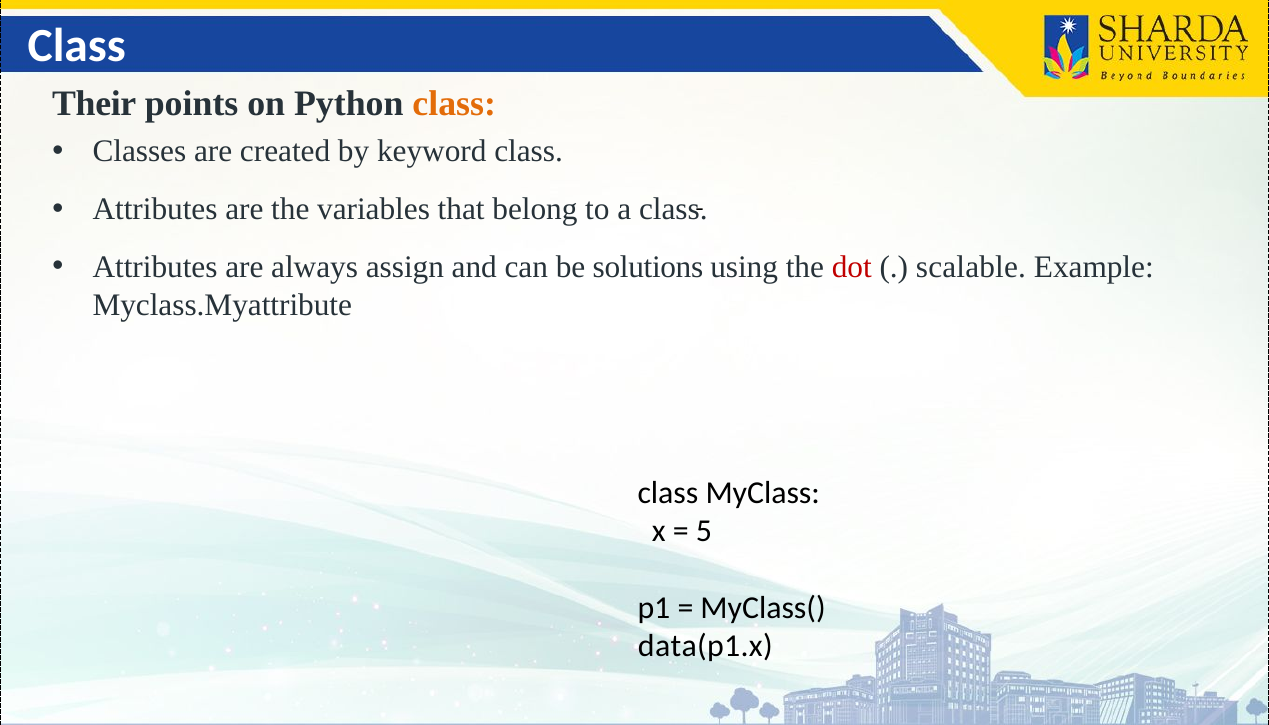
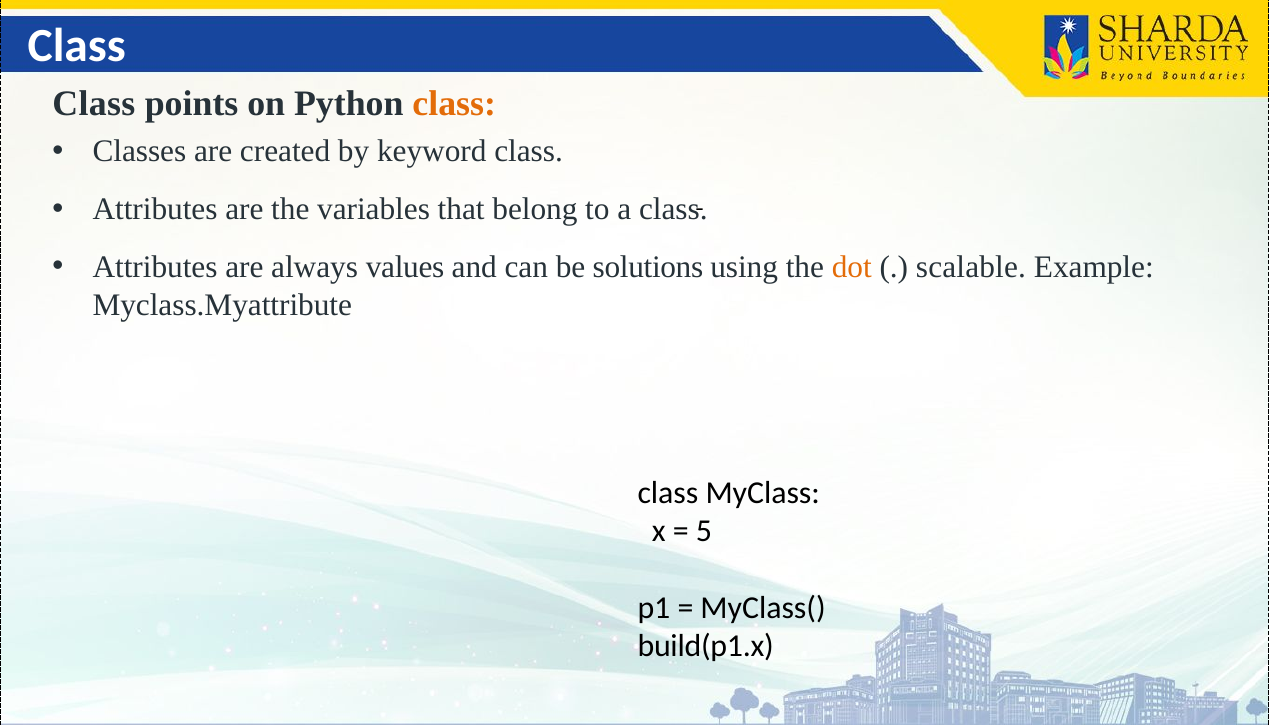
Their: Their -> Class (94, 103)
assign: assign -> values (405, 267)
dot colour: red -> orange (852, 267)
data(p1.x: data(p1.x -> build(p1.x (706, 646)
